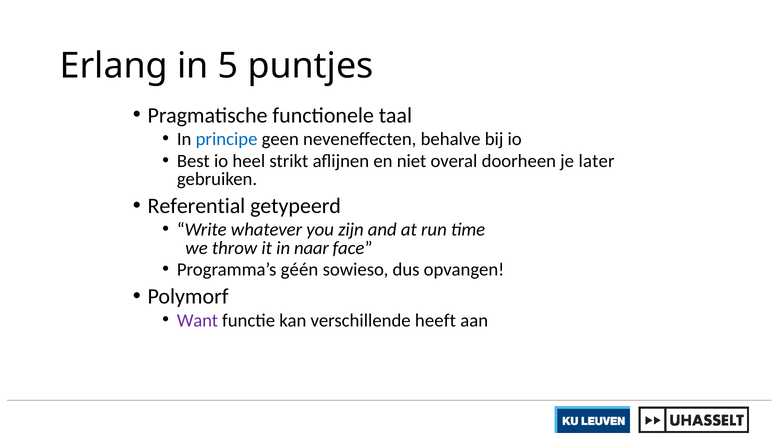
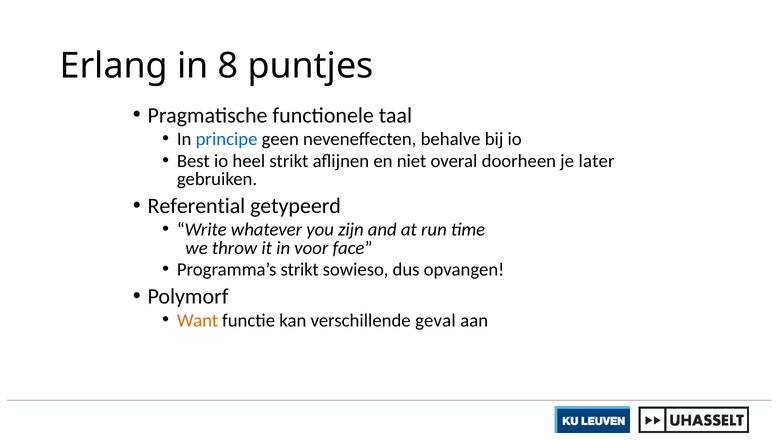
5: 5 -> 8 (228, 66)
naar: naar -> voor (311, 248)
Programma’s géén: géén -> strikt (300, 270)
Want colour: purple -> orange (197, 320)
heeft: heeft -> geval (435, 320)
